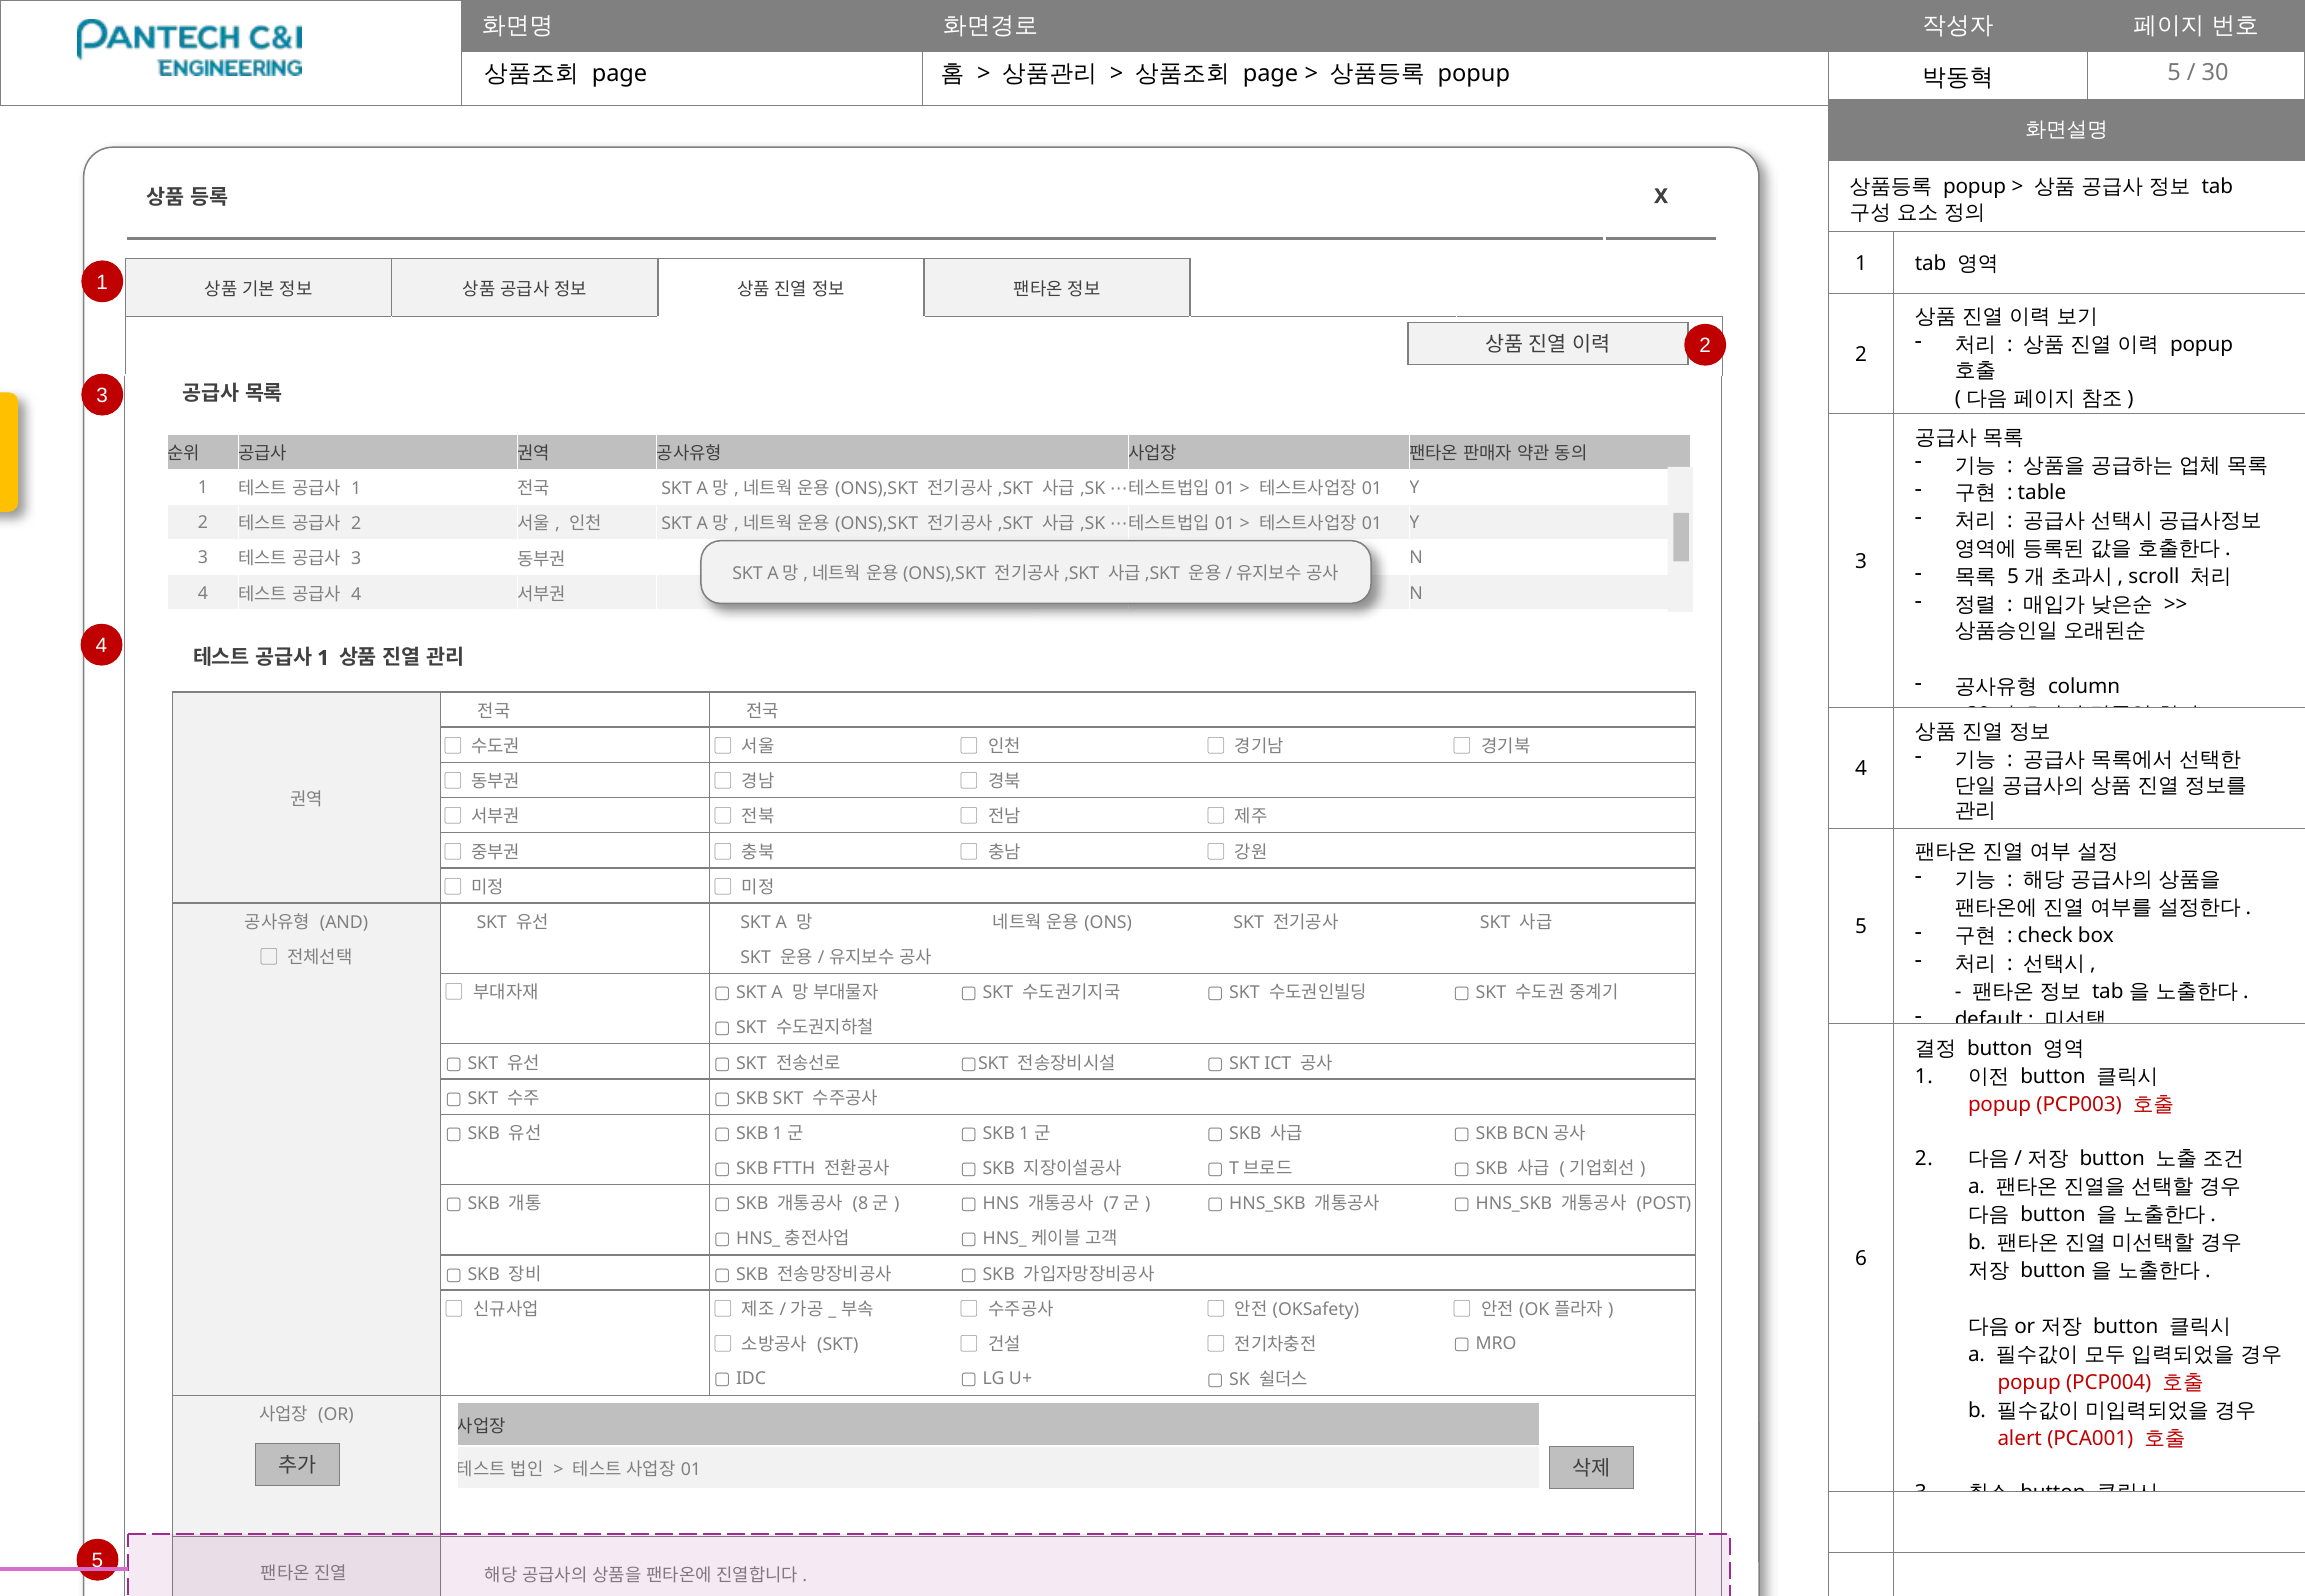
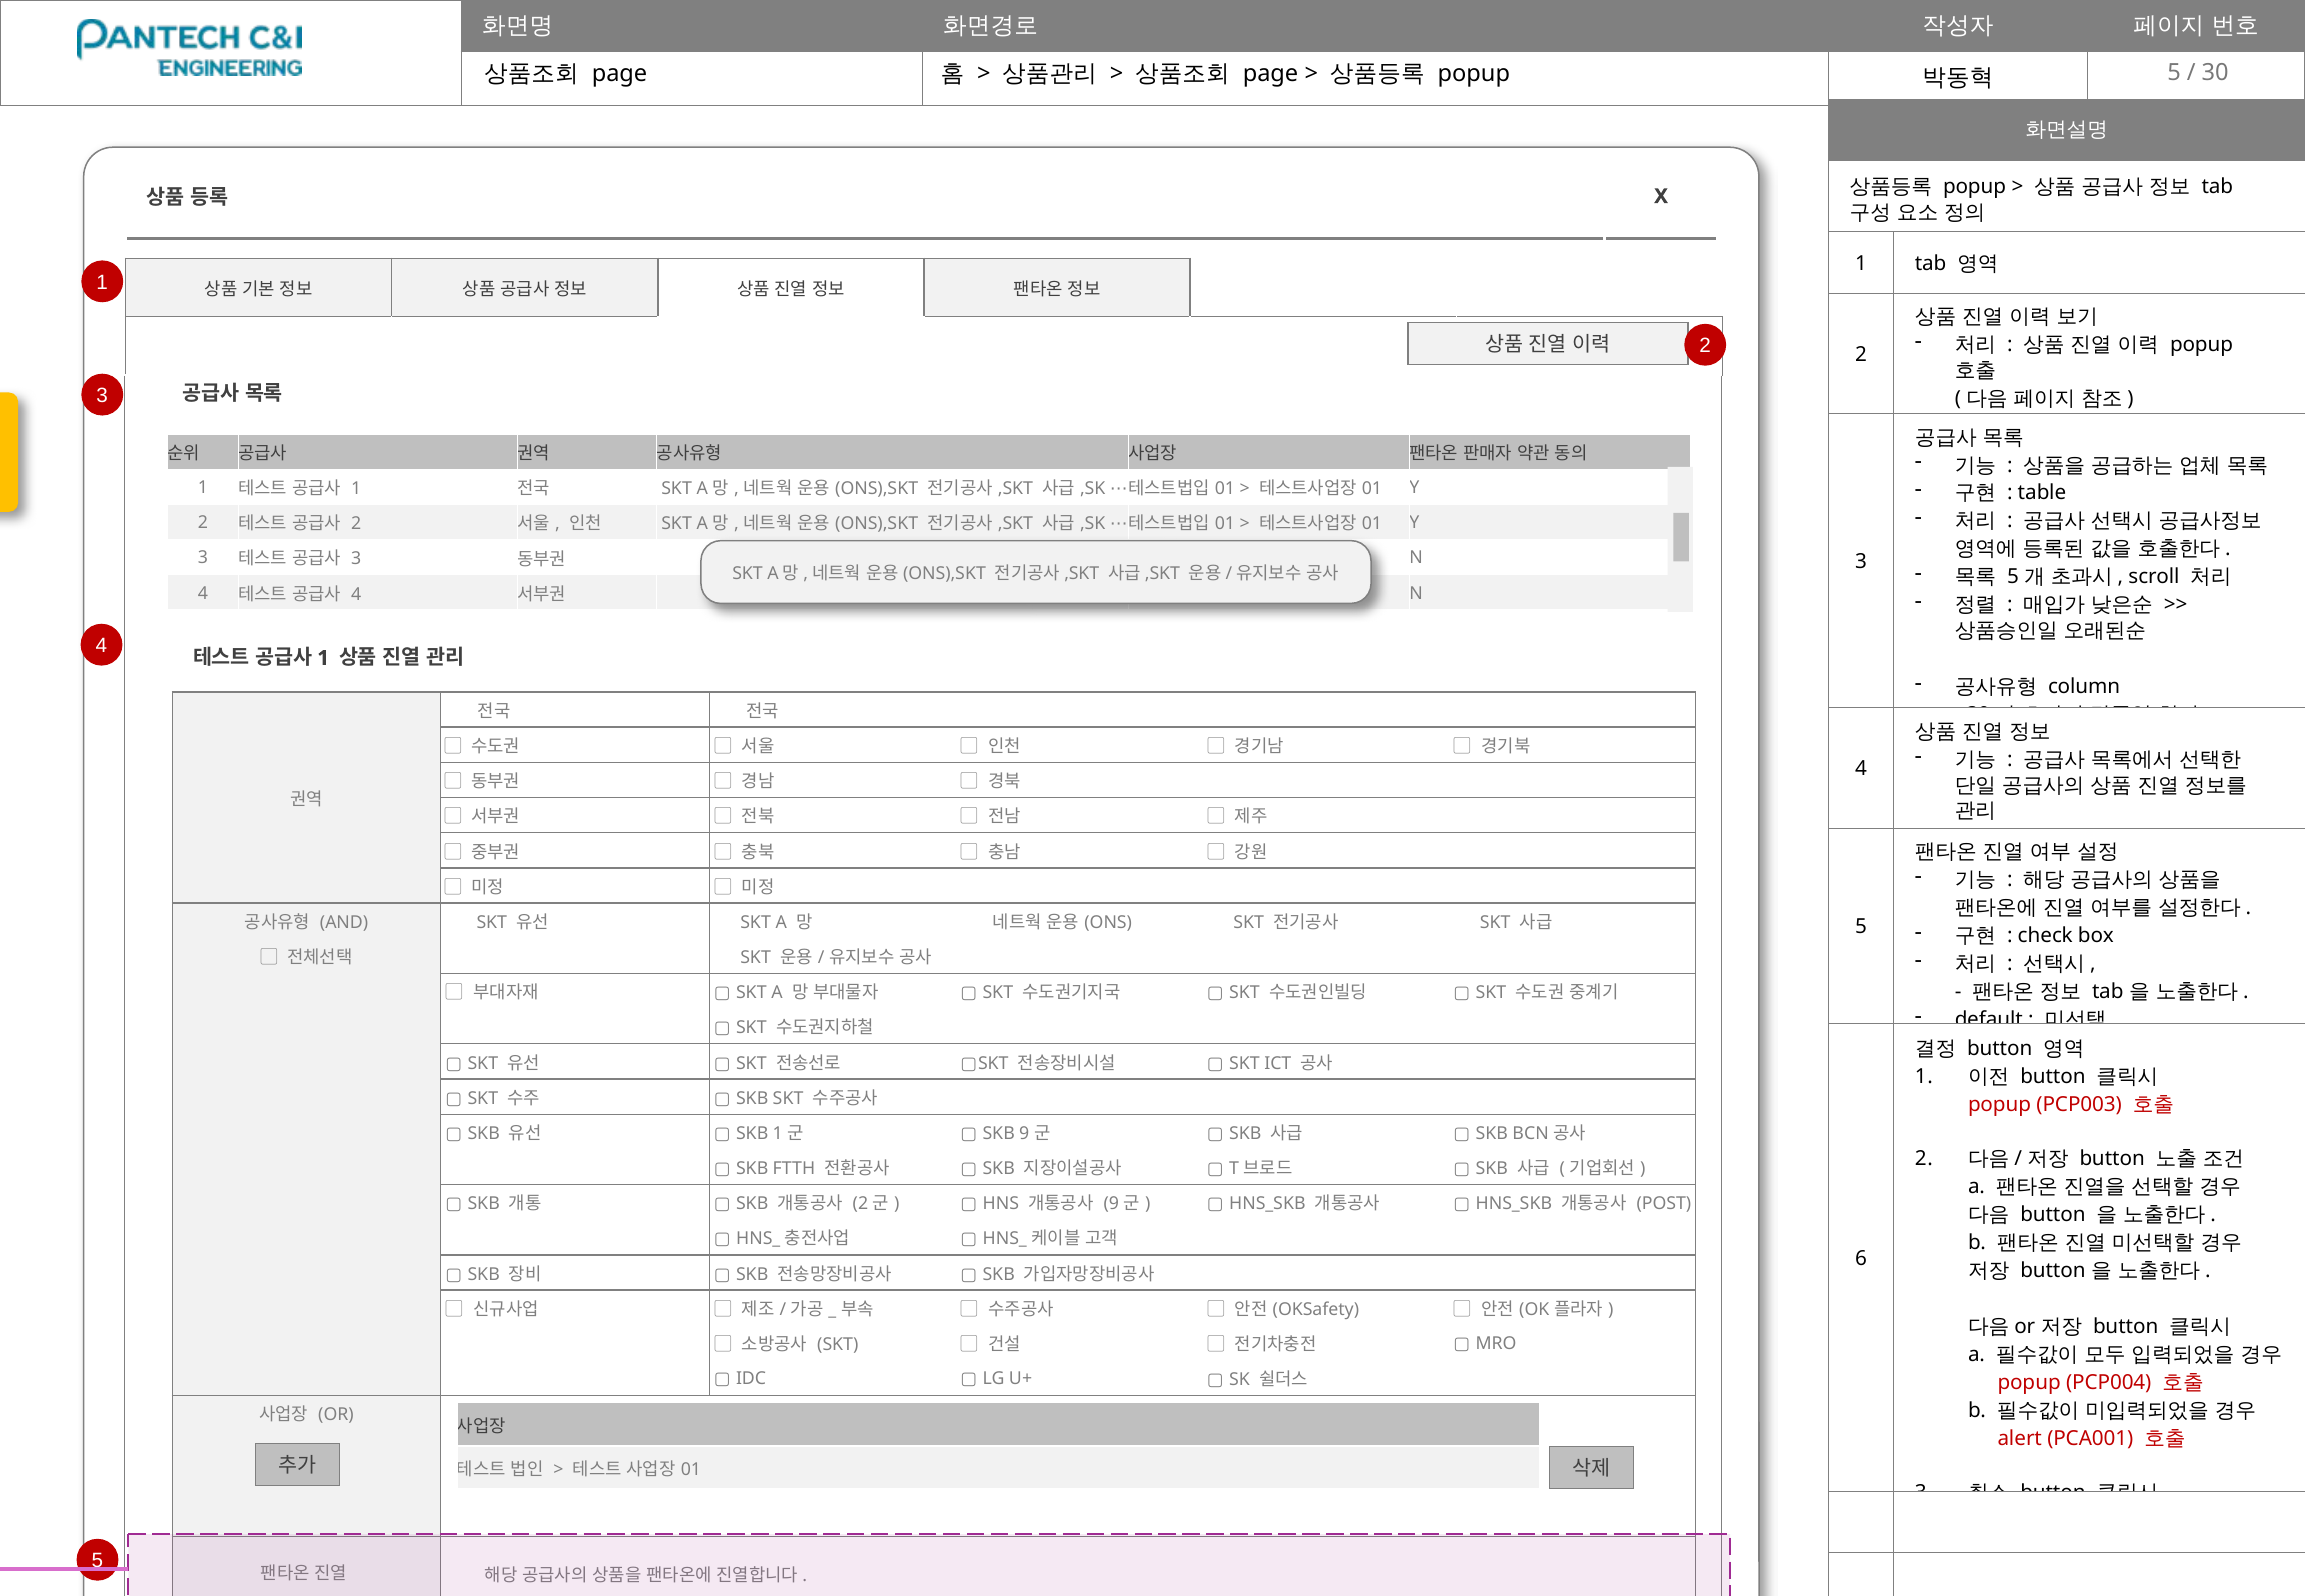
1: 1 -> 9 (1024, 1133)
8: 8 -> 2 (860, 1204)
7: 7 -> 9 (1111, 1204)
